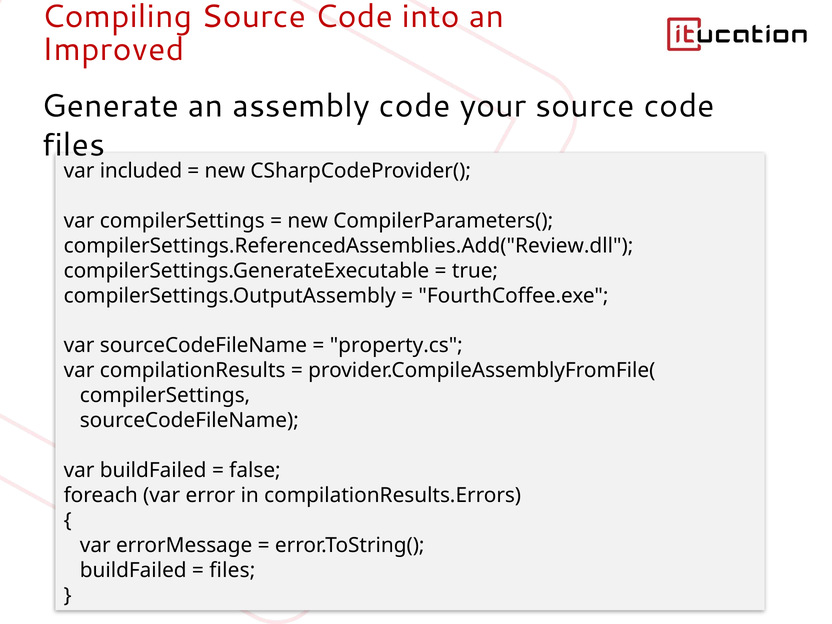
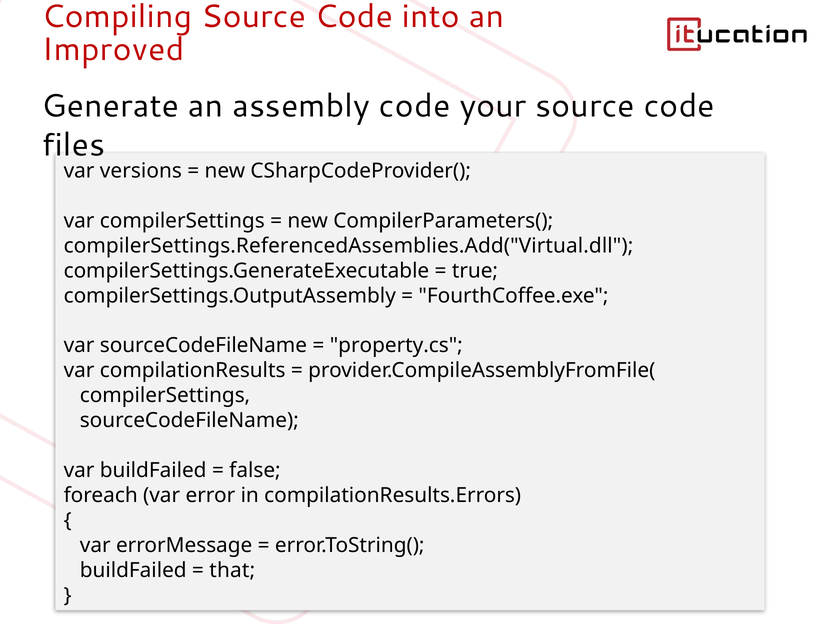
included: included -> versions (141, 171)
compilerSettings.ReferencedAssemblies.Add("Review.dll: compilerSettings.ReferencedAssemblies.Add("Review.dll -> compilerSettings.ReferencedAssemblies.Add("Virtual.dll (348, 246)
files: files -> that (232, 570)
